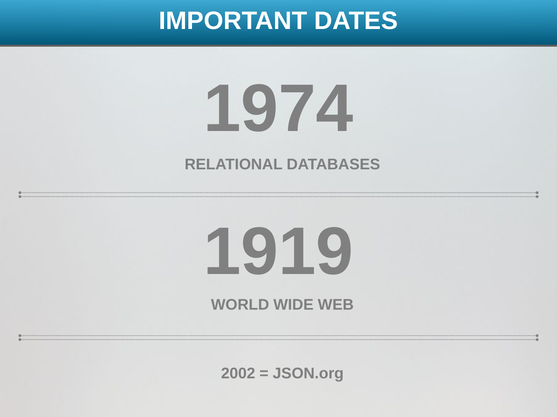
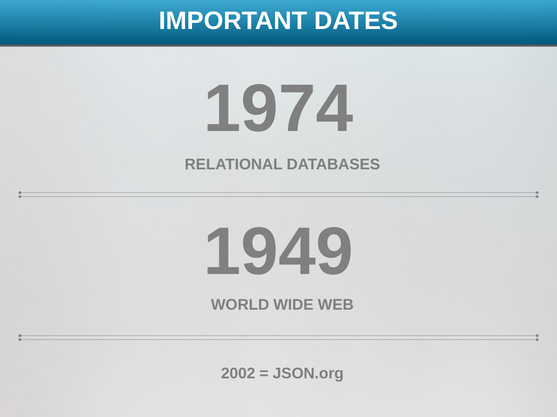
1919: 1919 -> 1949 (278, 252)
